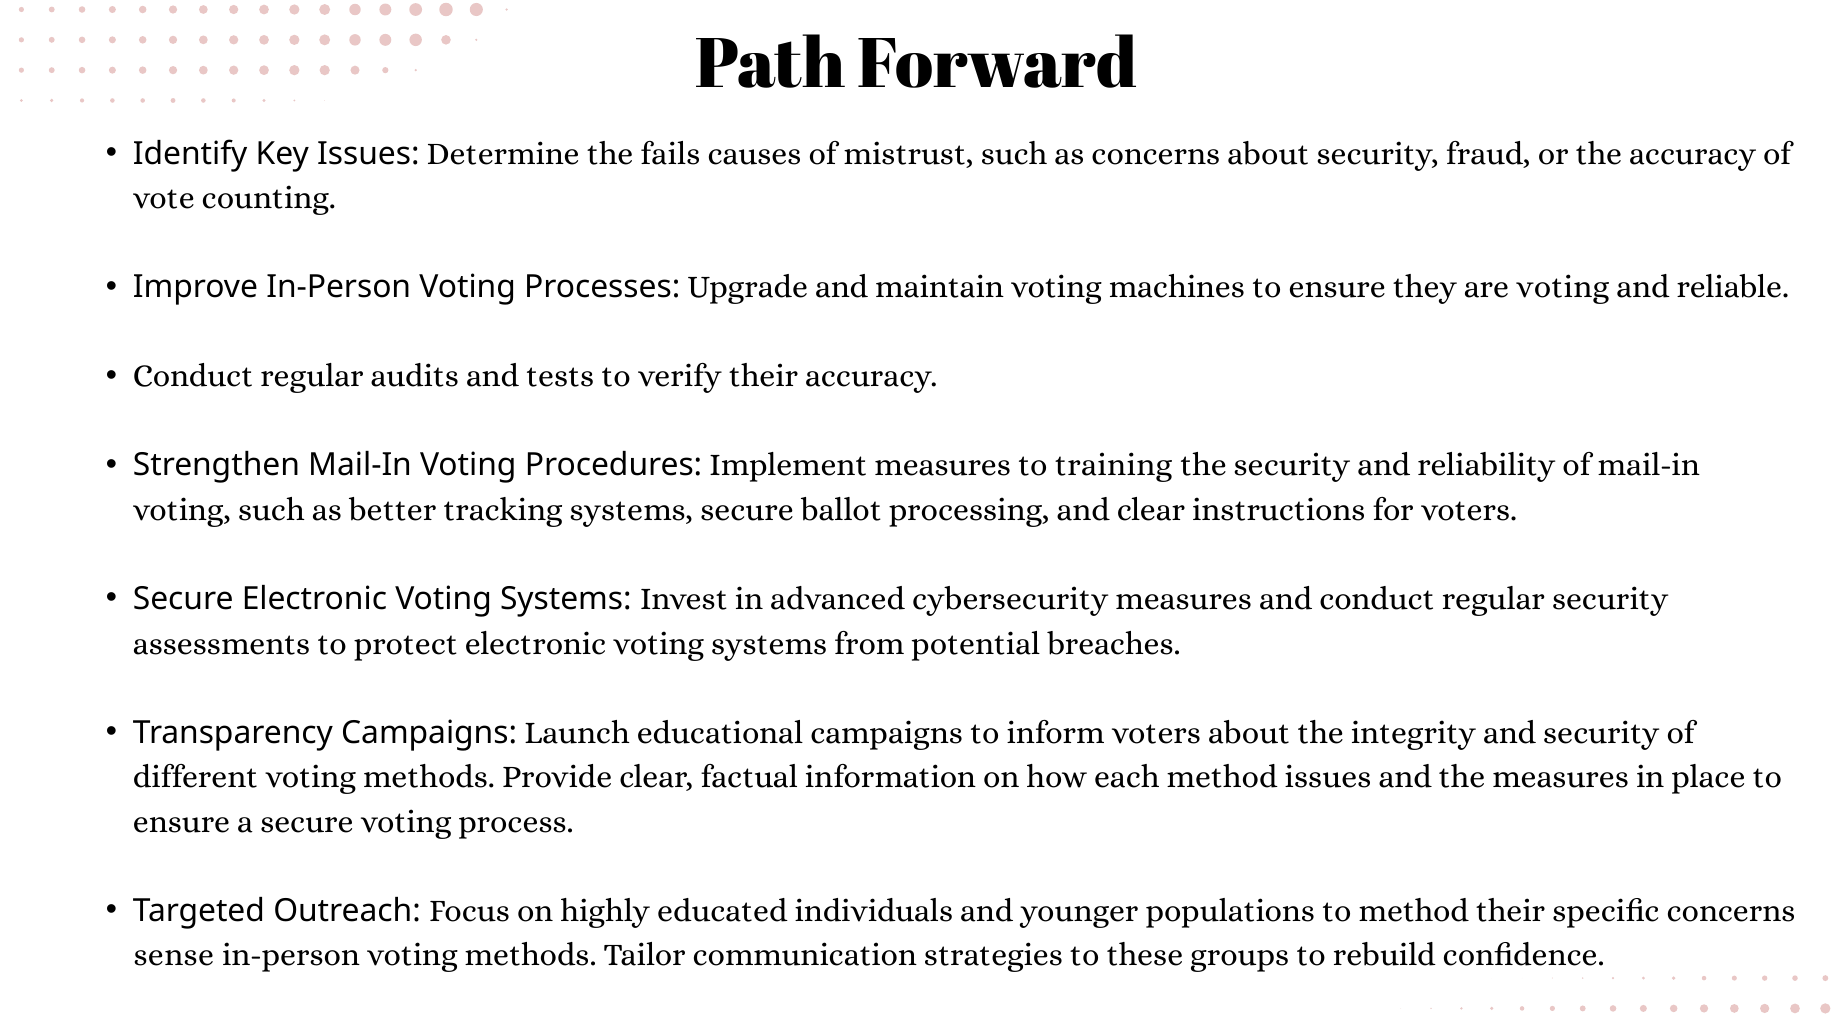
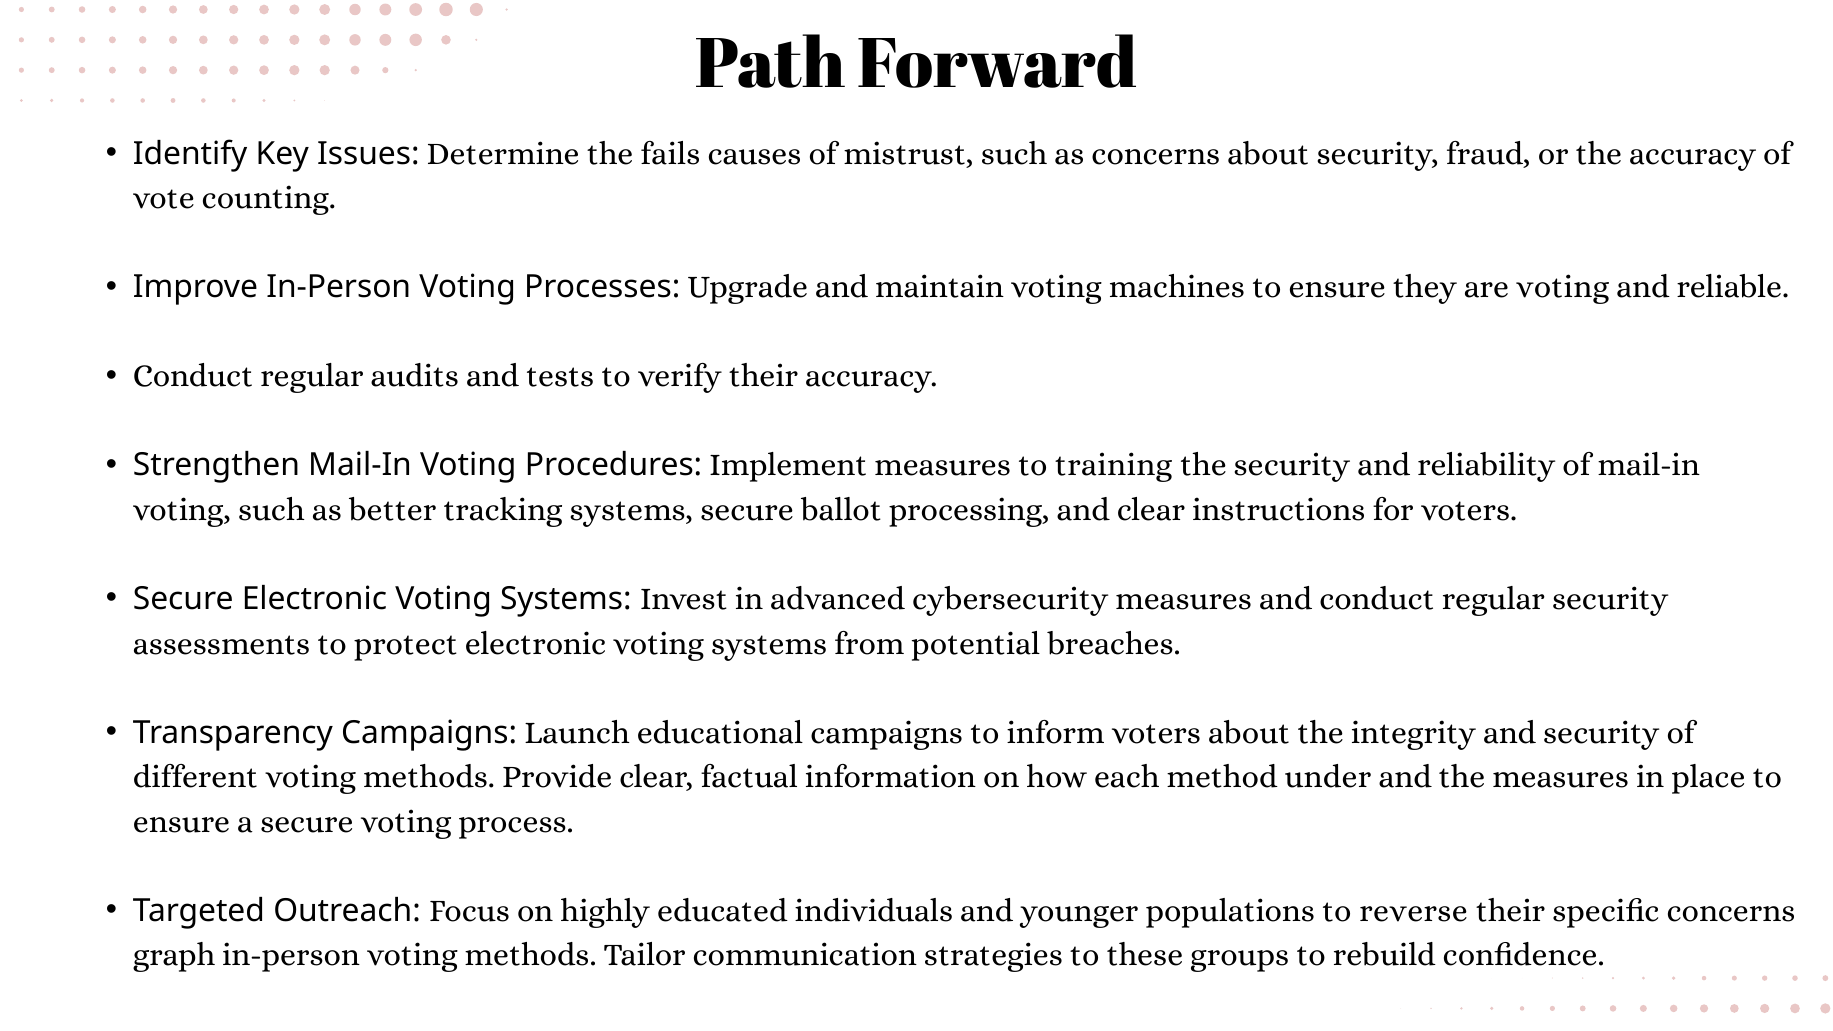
method issues: issues -> under (1328, 777)
to method: method -> reverse (1414, 911)
sense: sense -> graph (174, 955)
